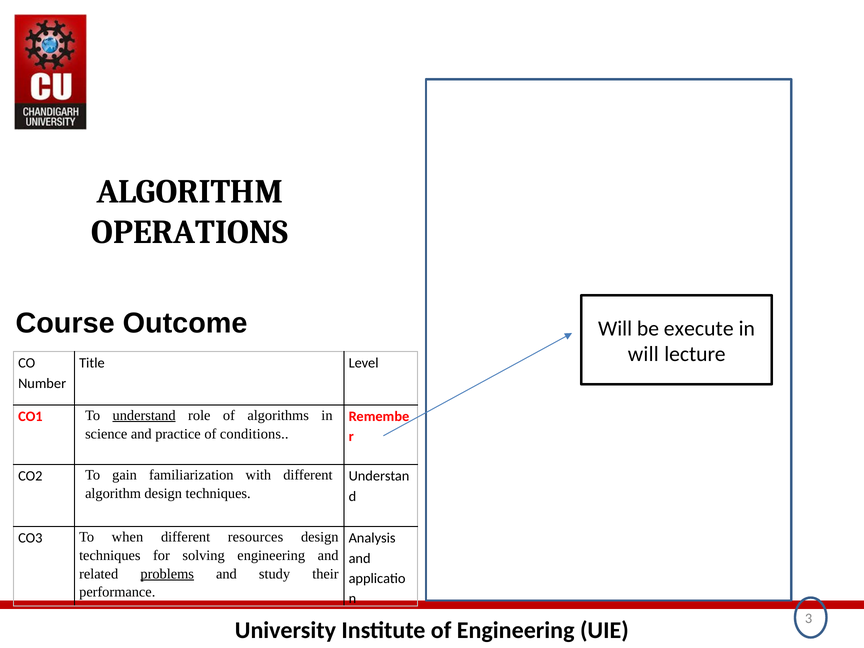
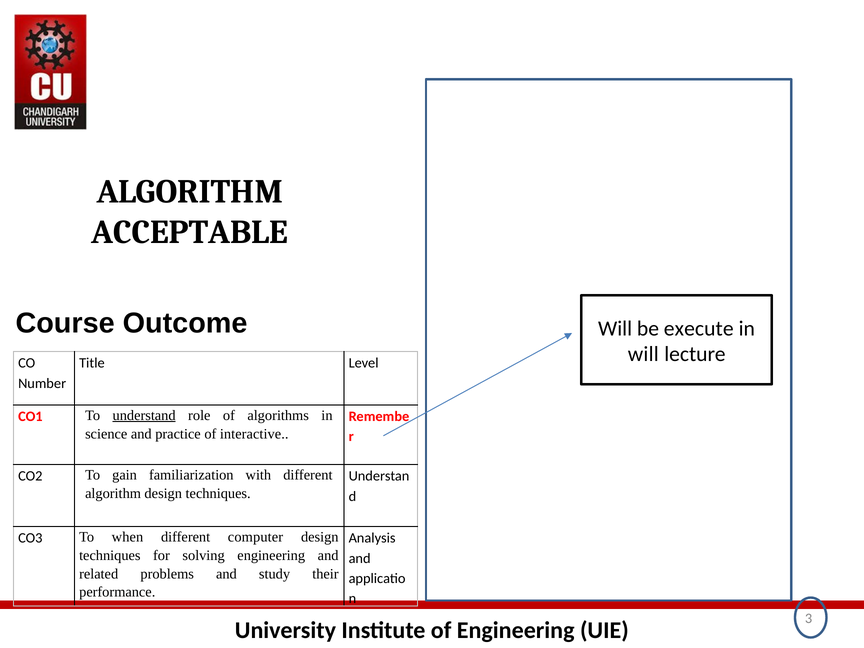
OPERATIONS: OPERATIONS -> ACCEPTABLE (190, 232)
conditions: conditions -> interactive (254, 434)
resources: resources -> computer (256, 537)
problems underline: present -> none (167, 574)
